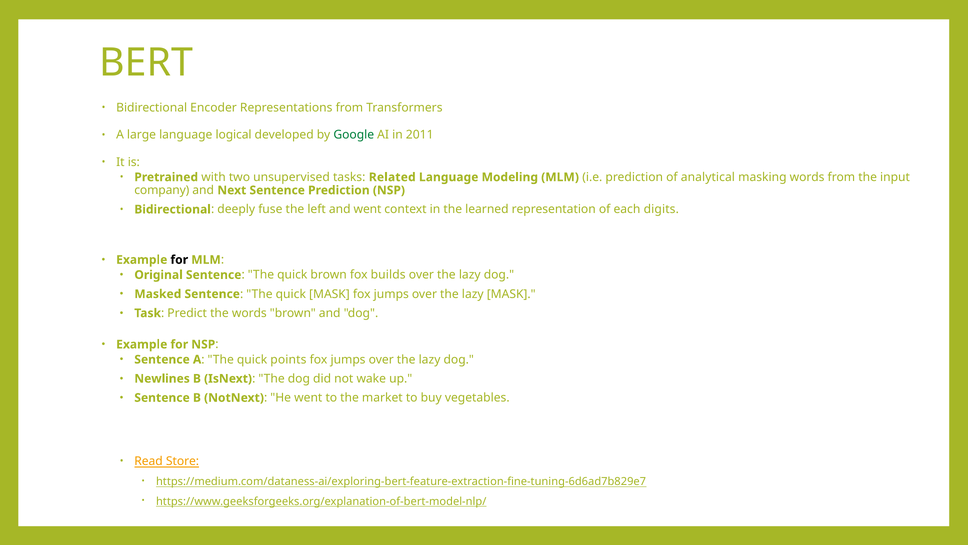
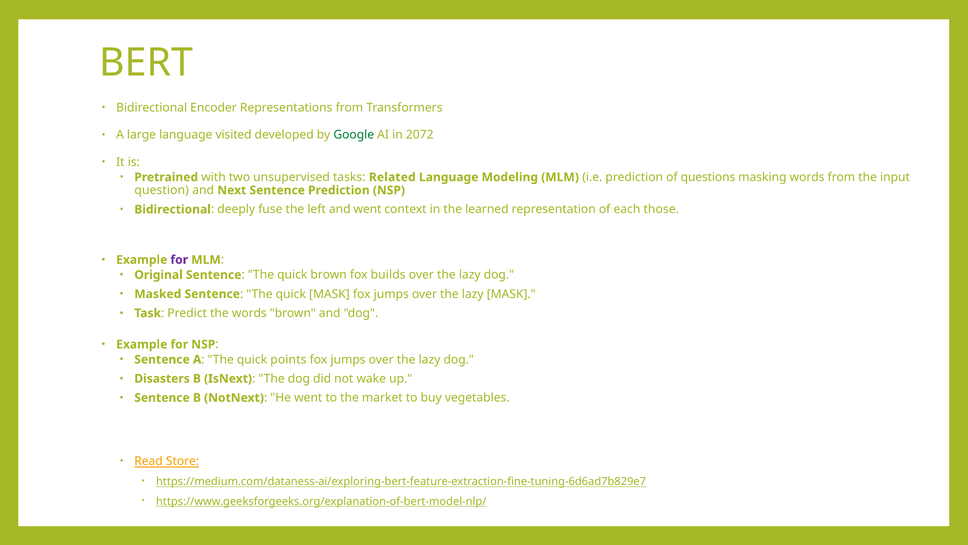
logical: logical -> visited (234, 135)
2011: 2011 -> 2072 (420, 135)
analytical: analytical -> questions (708, 177)
company: company -> question (162, 190)
digits: digits -> those (661, 209)
for colour: black -> purple (179, 260)
Newlines: Newlines -> Disasters (162, 378)
